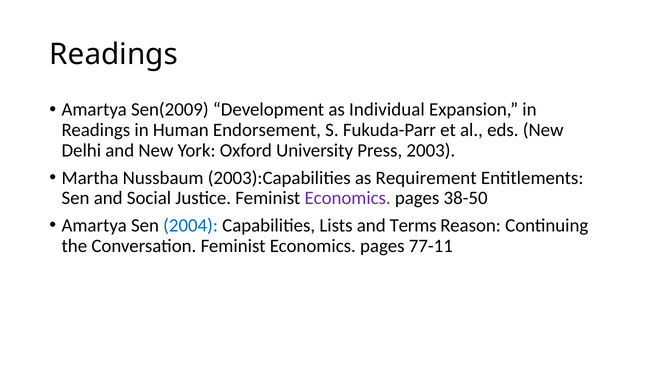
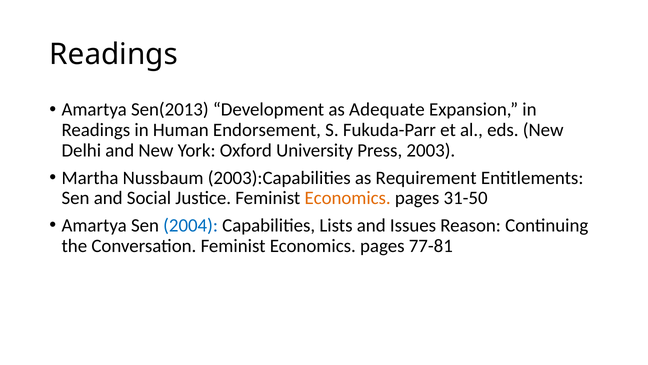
Sen(2009: Sen(2009 -> Sen(2013 (170, 110)
Individual: Individual -> Adequate (387, 110)
Economics colour: purple -> orange (348, 198)
38-50: 38-50 -> 31-50 (466, 198)
Terms: Terms -> Issues (413, 225)
77-11: 77-11 -> 77-81 (431, 246)
